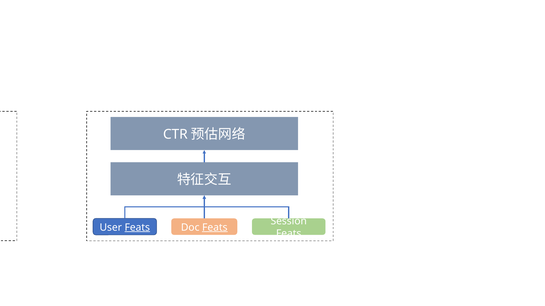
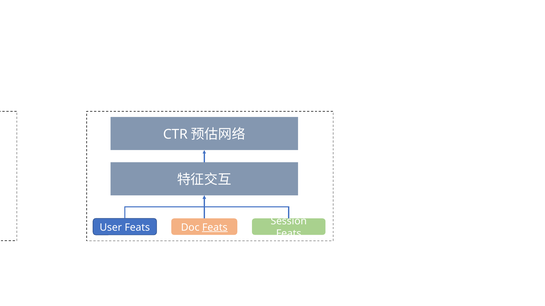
Feats underline: present -> none (137, 228)
